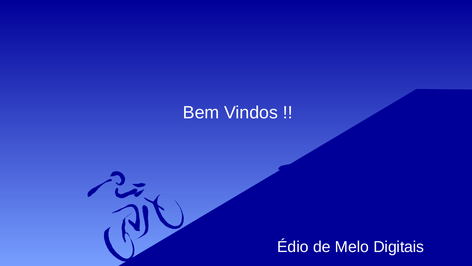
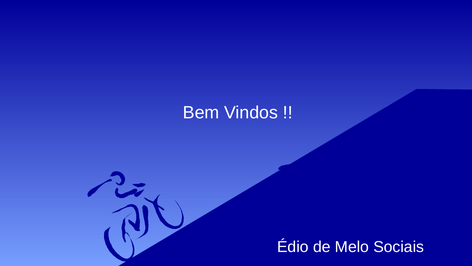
Digitais: Digitais -> Sociais (399, 246)
